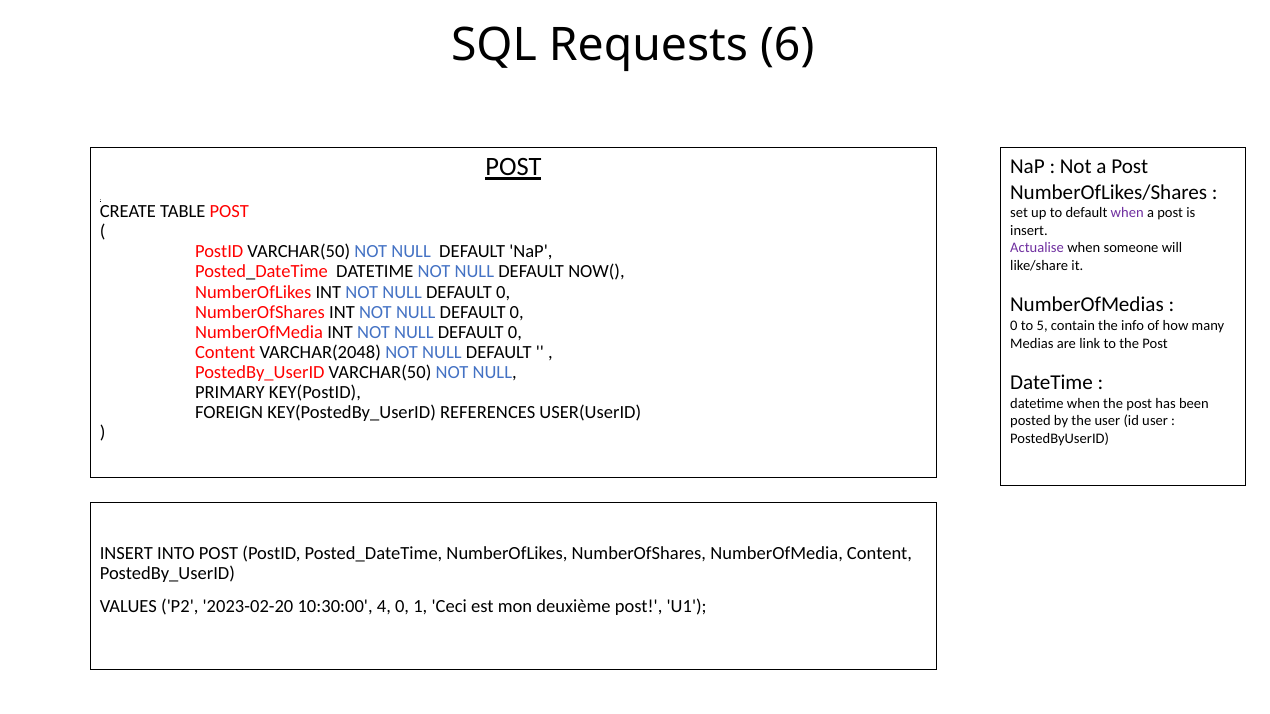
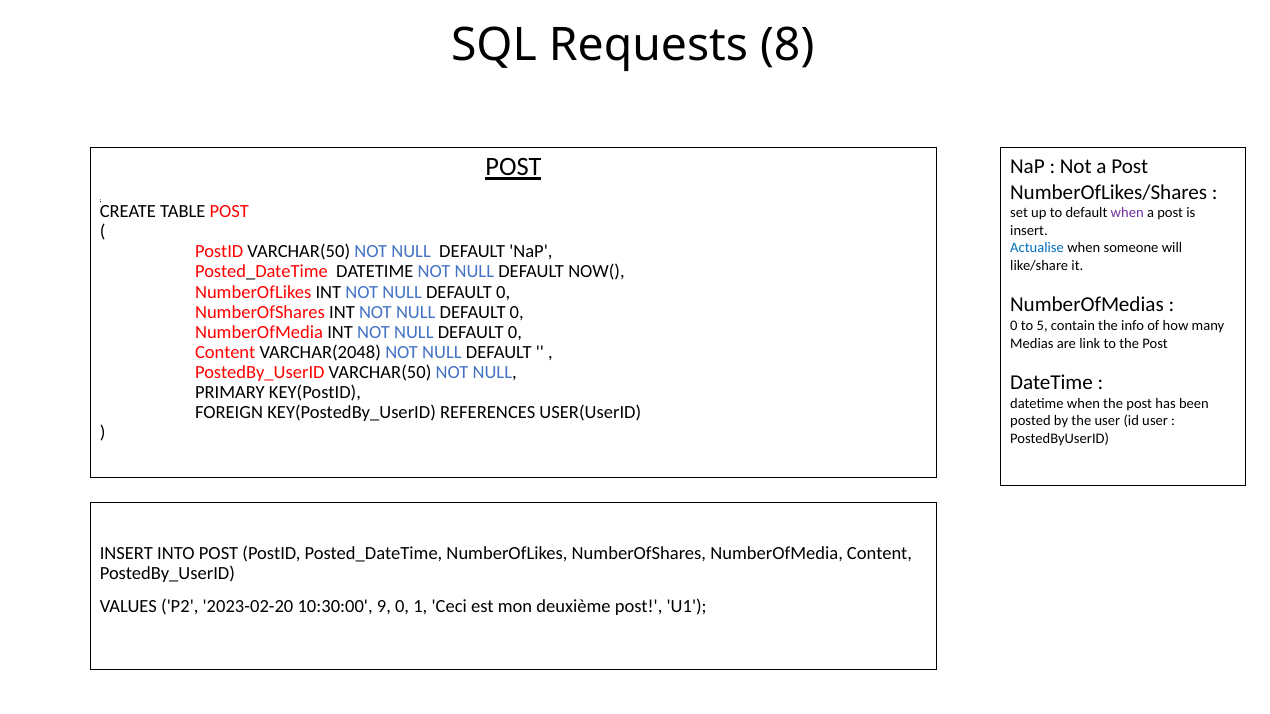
6: 6 -> 8 (787, 46)
Actualise colour: purple -> blue (1037, 248)
4: 4 -> 9 (384, 607)
